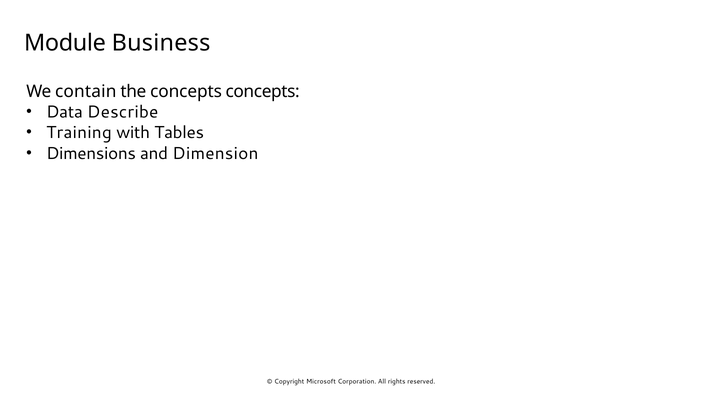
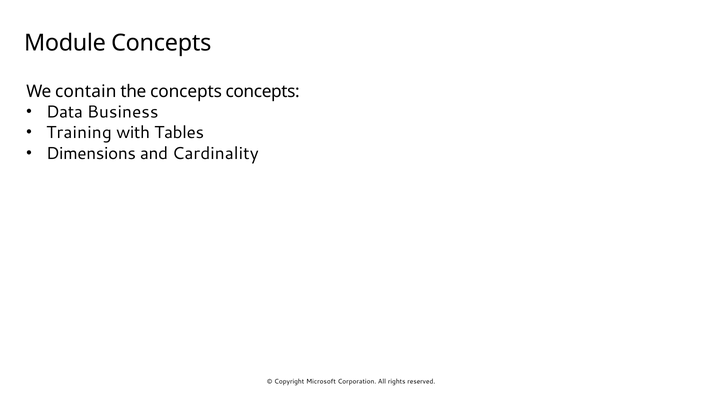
Module Business: Business -> Concepts (161, 43)
Describe: Describe -> Business (123, 112)
Dimension: Dimension -> Cardinality (215, 153)
